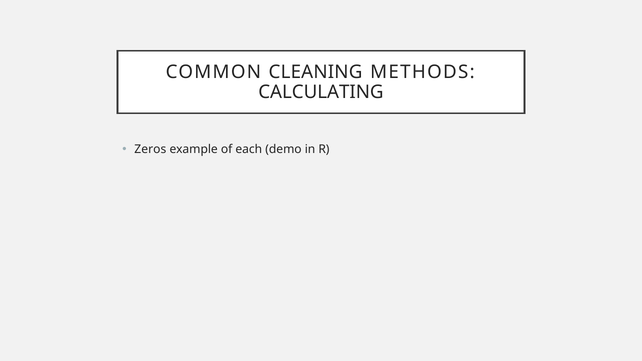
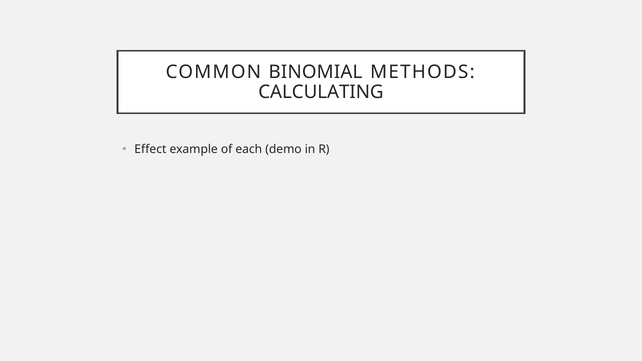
CLEANING: CLEANING -> BINOMIAL (316, 72)
Zeros: Zeros -> Effect (150, 149)
